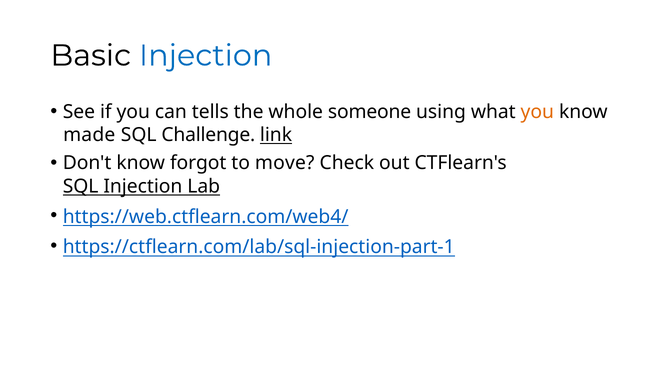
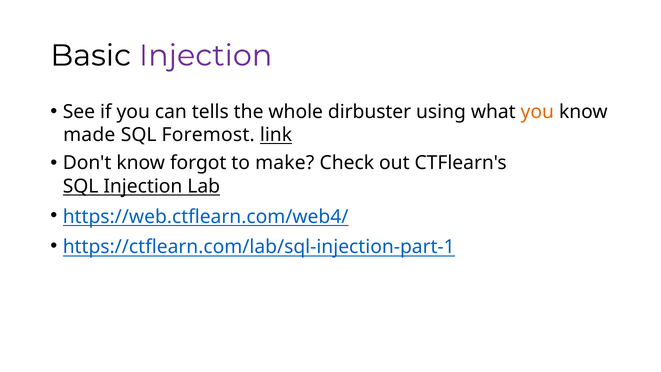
Injection colour: blue -> purple (206, 56)
someone: someone -> dirbuster (370, 112)
Challenge: Challenge -> Foremost (208, 135)
move: move -> make (285, 163)
